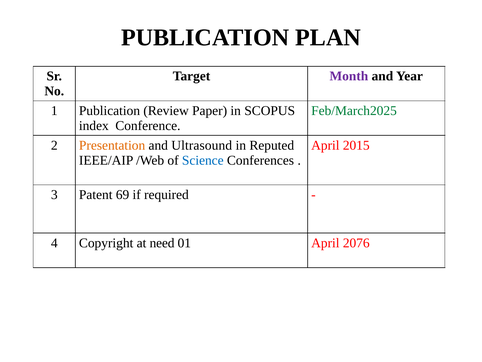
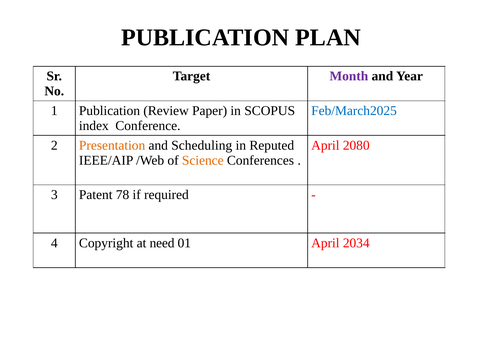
Feb/March2025 colour: green -> blue (354, 111)
Ultrasound: Ultrasound -> Scheduling (202, 145)
2015: 2015 -> 2080 (356, 145)
Science colour: blue -> orange (203, 160)
69: 69 -> 78 (123, 195)
2076: 2076 -> 2034 (356, 243)
